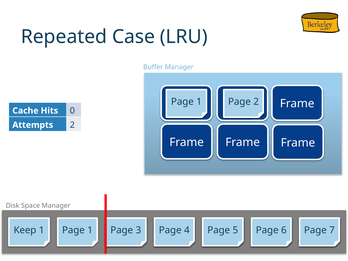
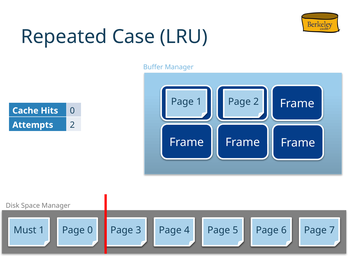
Keep: Keep -> Must (25, 230)
1 Page 1: 1 -> 0 (90, 230)
